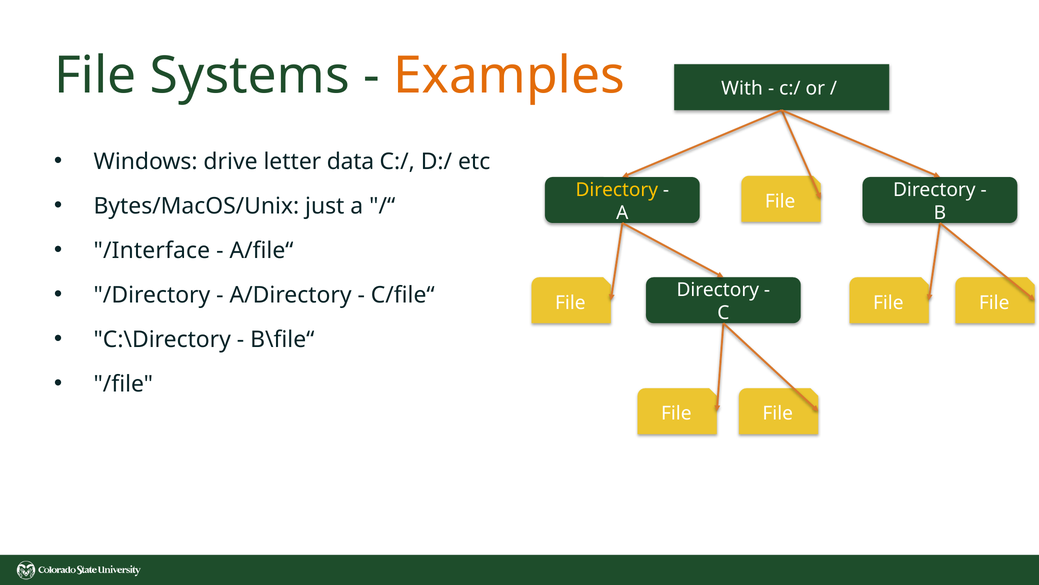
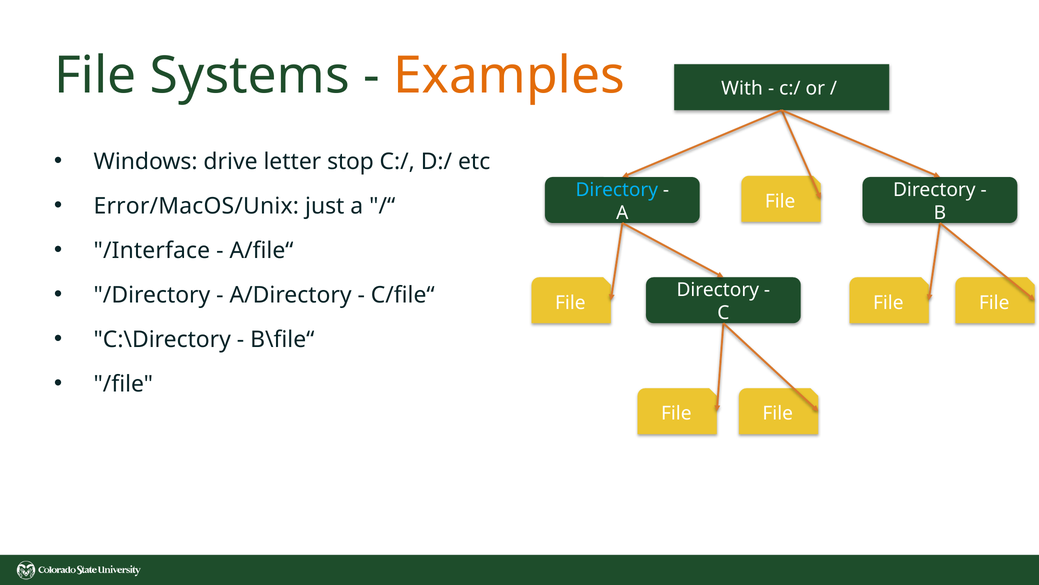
data: data -> stop (350, 161)
Directory colour: yellow -> light blue (617, 190)
Bytes/MacOS/Unix: Bytes/MacOS/Unix -> Error/MacOS/Unix (196, 206)
